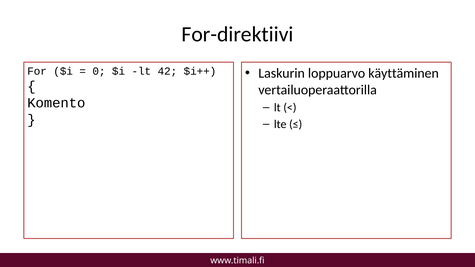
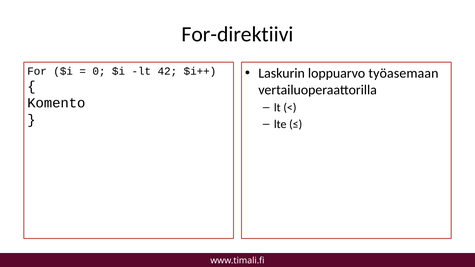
käyttäminen: käyttäminen -> työasemaan (403, 73)
